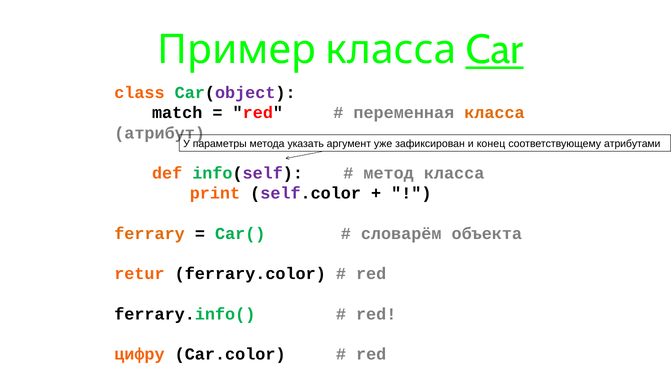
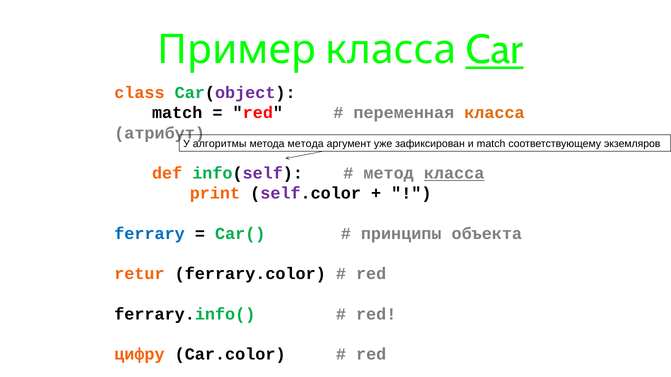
параметры: параметры -> алгоритмы (220, 144)
метода указать: указать -> метода (306, 144)
и конец: конец -> match (491, 144)
атрибутами: атрибутами -> экземляров (632, 144)
класса underline: none -> present (454, 173)
ferrary colour: orange -> blue (150, 234)
словарём: словарём -> принципы (401, 234)
